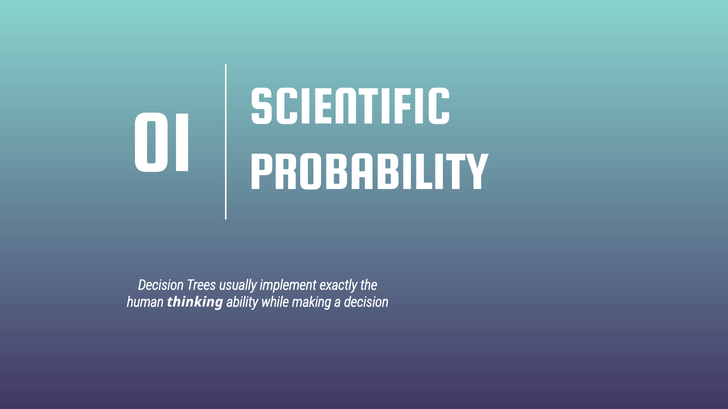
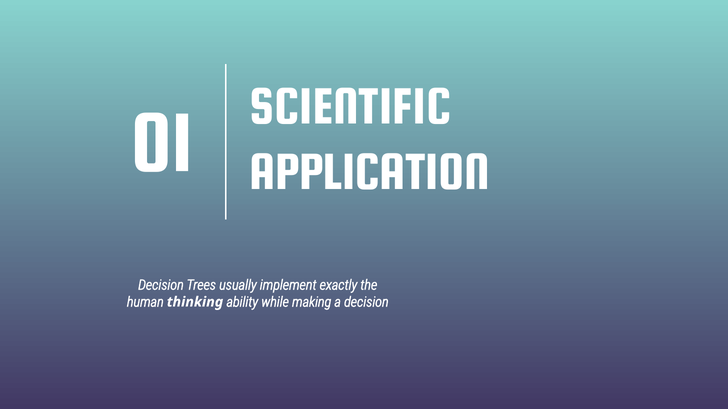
PROBABILITY: PROBABILITY -> APPLICATION (369, 172)
